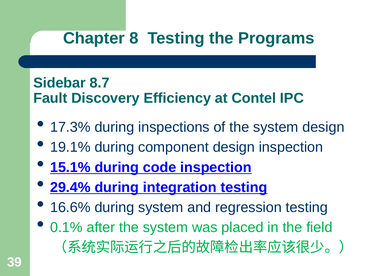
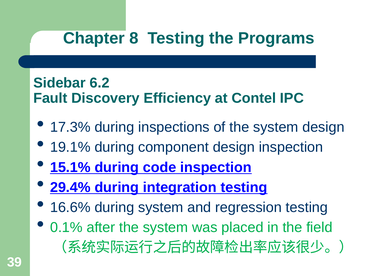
8.7: 8.7 -> 6.2 (100, 83)
